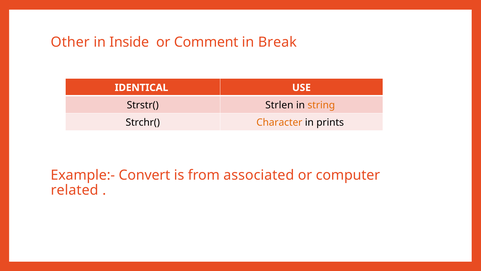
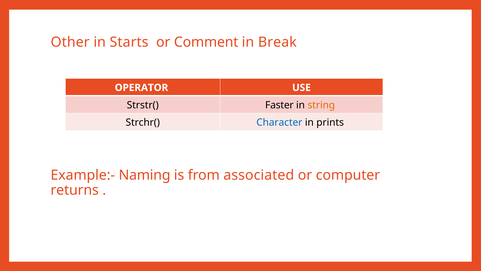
Inside: Inside -> Starts (129, 42)
IDENTICAL: IDENTICAL -> OPERATOR (141, 88)
Strlen: Strlen -> Faster (279, 105)
Character colour: orange -> blue (279, 122)
Convert: Convert -> Naming (145, 175)
related: related -> returns (75, 190)
